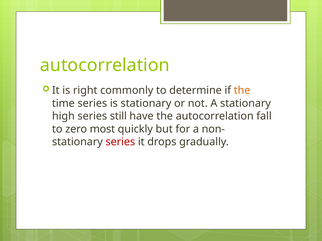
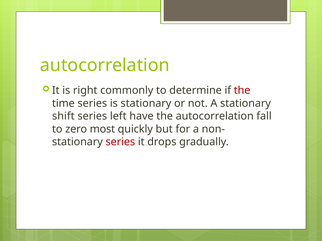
the colour: orange -> red (242, 91)
high: high -> shift (63, 116)
still: still -> left (118, 116)
